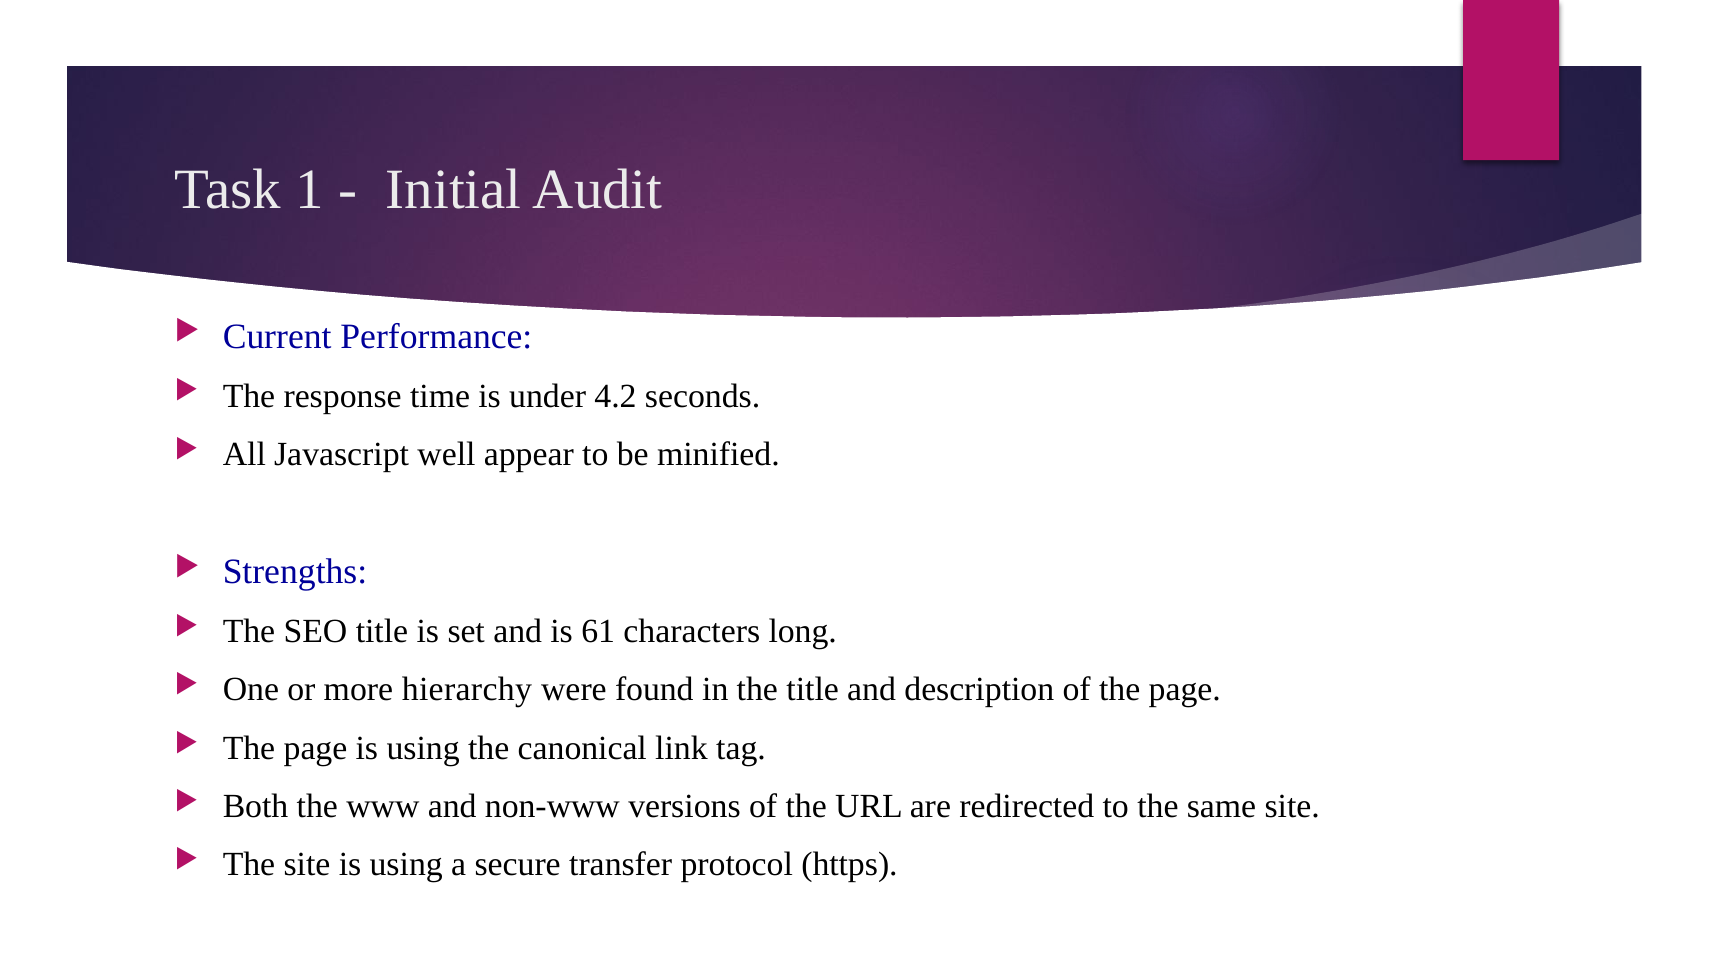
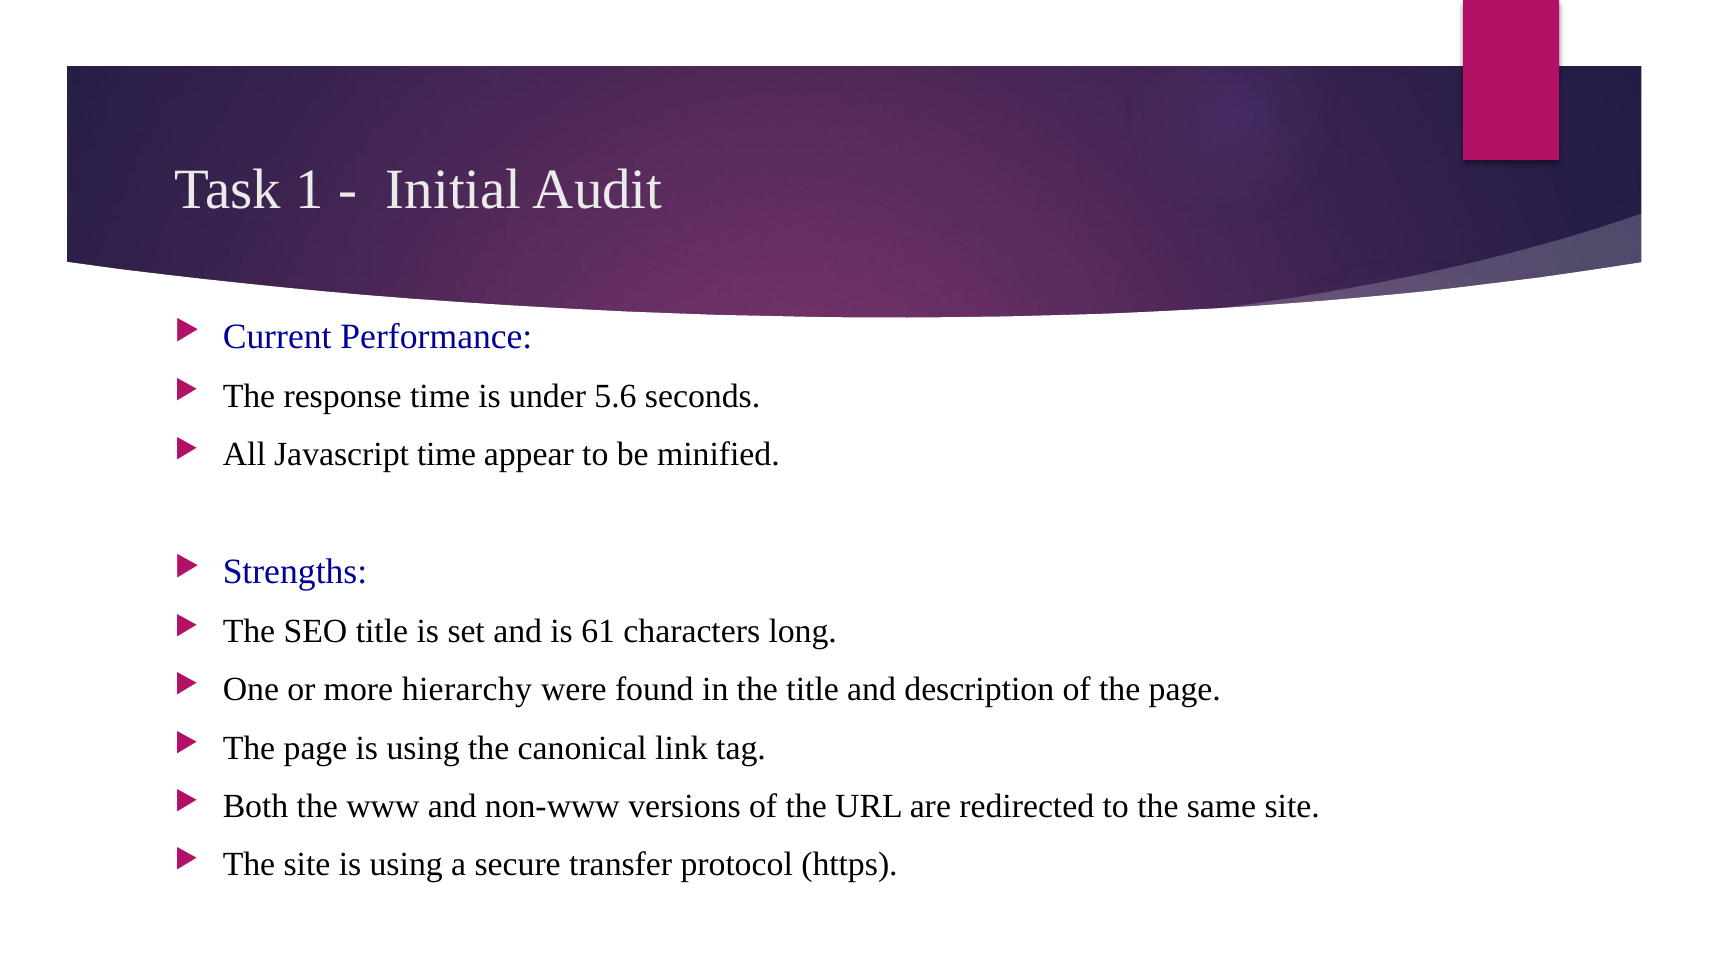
4.2: 4.2 -> 5.6 (615, 396)
Javascript well: well -> time (447, 454)
